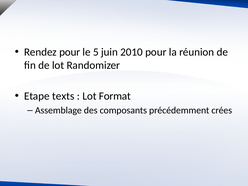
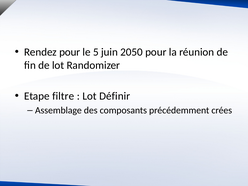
2010: 2010 -> 2050 (132, 52)
texts: texts -> filtre (63, 96)
Format: Format -> Définir (115, 96)
